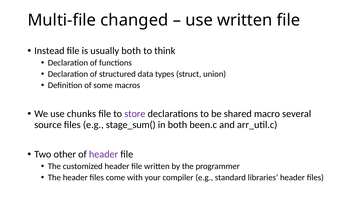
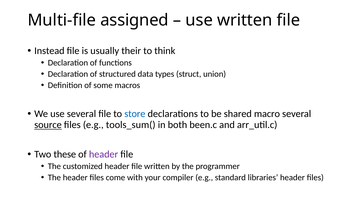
changed: changed -> assigned (134, 20)
usually both: both -> their (131, 51)
use chunks: chunks -> several (81, 114)
store colour: purple -> blue (135, 114)
source underline: none -> present (48, 125)
stage_sum(: stage_sum( -> tools_sum( (131, 125)
other: other -> these (65, 154)
